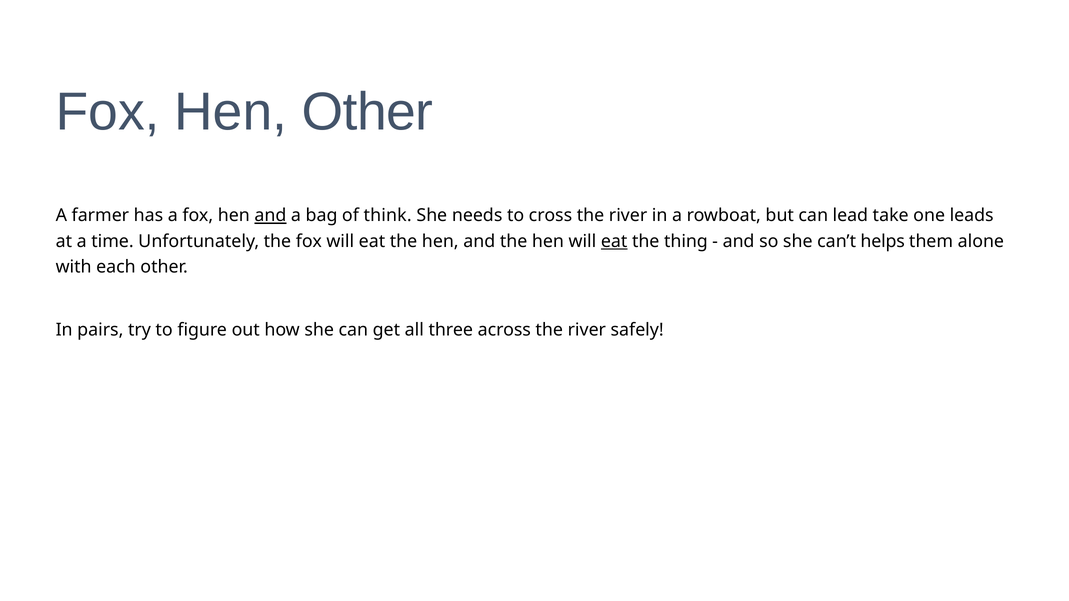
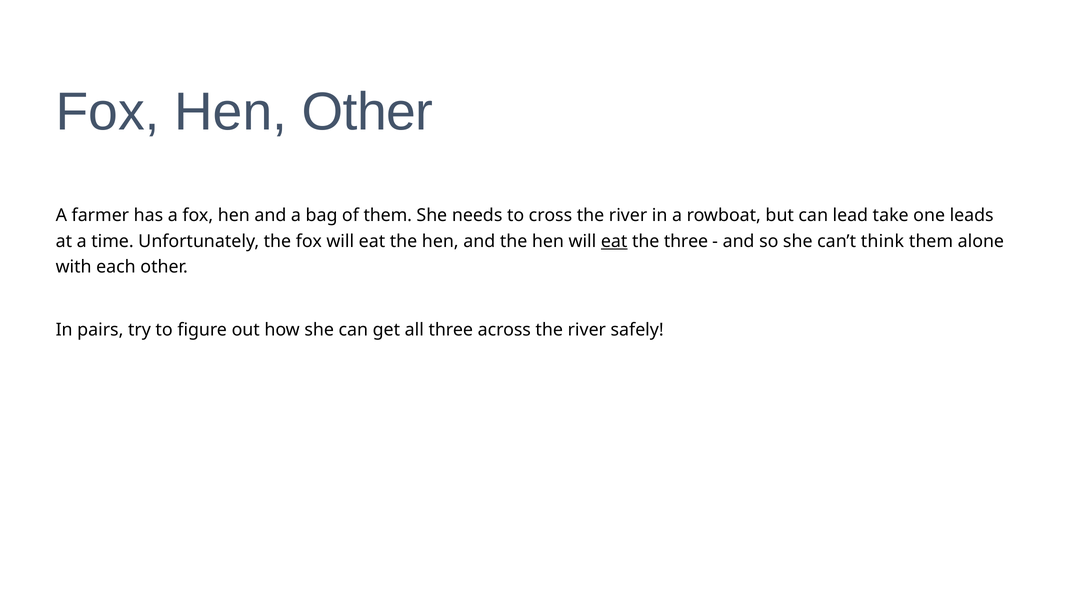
and underline: present -> none (270, 216)
of think: think -> them (388, 216)
the thing: thing -> three (686, 241)
helps: helps -> think (882, 241)
